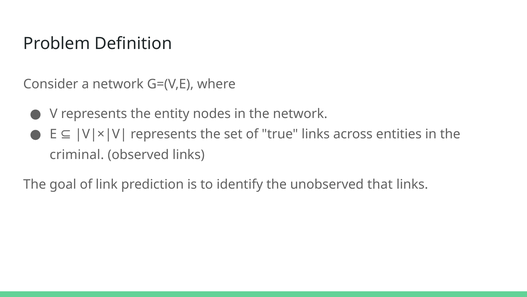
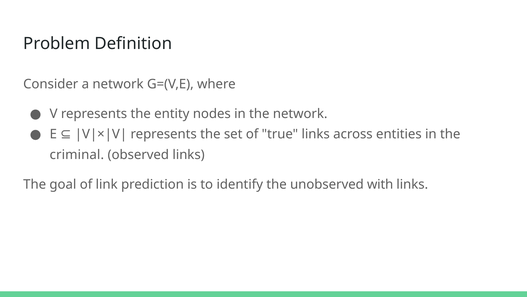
that: that -> with (380, 184)
